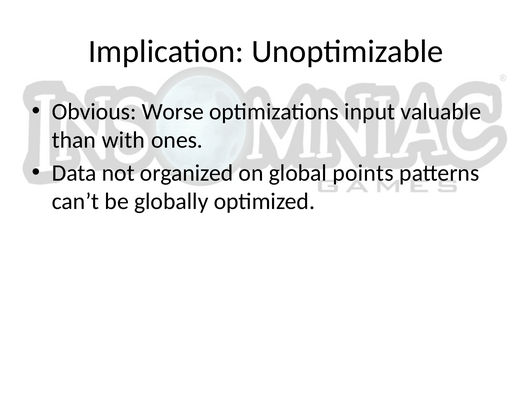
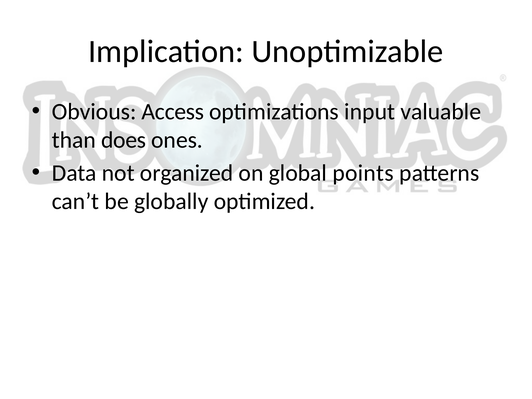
Worse: Worse -> Access (173, 112)
with: with -> does (124, 140)
